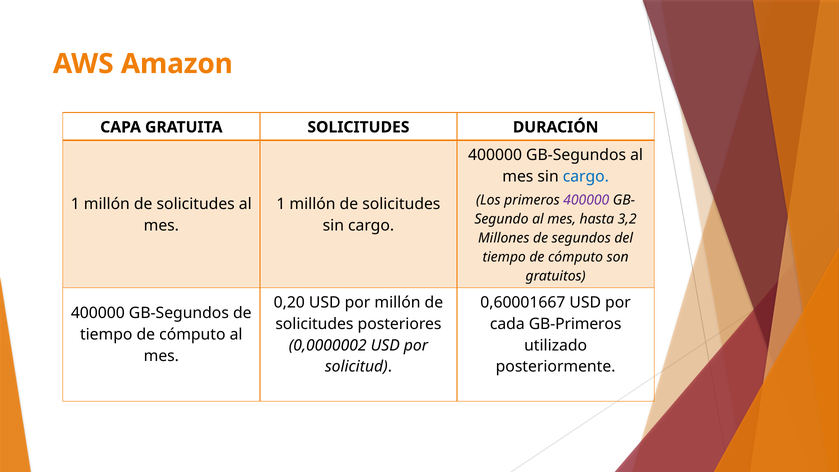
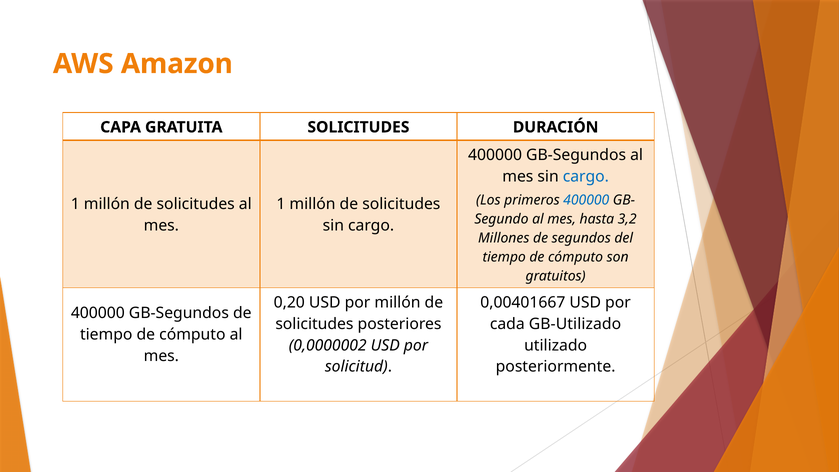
400000 colour: purple -> blue (586, 200)
0,60001667: 0,60001667 -> 0,00401667 (523, 302)
GB-Primeros: GB-Primeros -> GB-Utilizado (575, 324)
